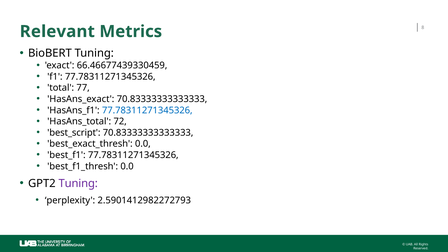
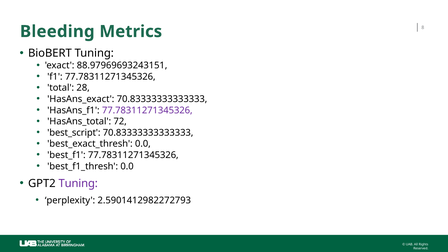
Relevant: Relevant -> Bleeding (57, 32)
66.46677439330459: 66.46677439330459 -> 88.97969693243151 (122, 65)
77: 77 -> 28 (83, 88)
77.78311271345326 colour: blue -> purple (147, 110)
